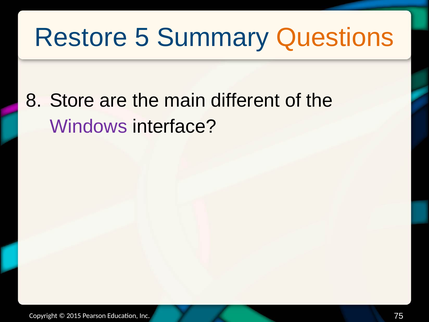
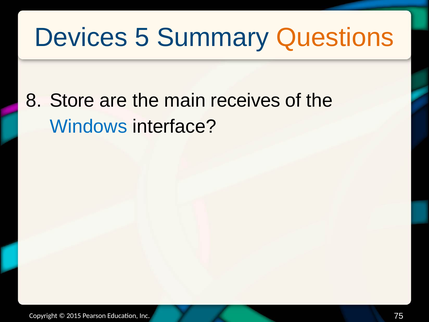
Restore: Restore -> Devices (81, 38)
different: different -> receives (245, 100)
Windows colour: purple -> blue (89, 126)
